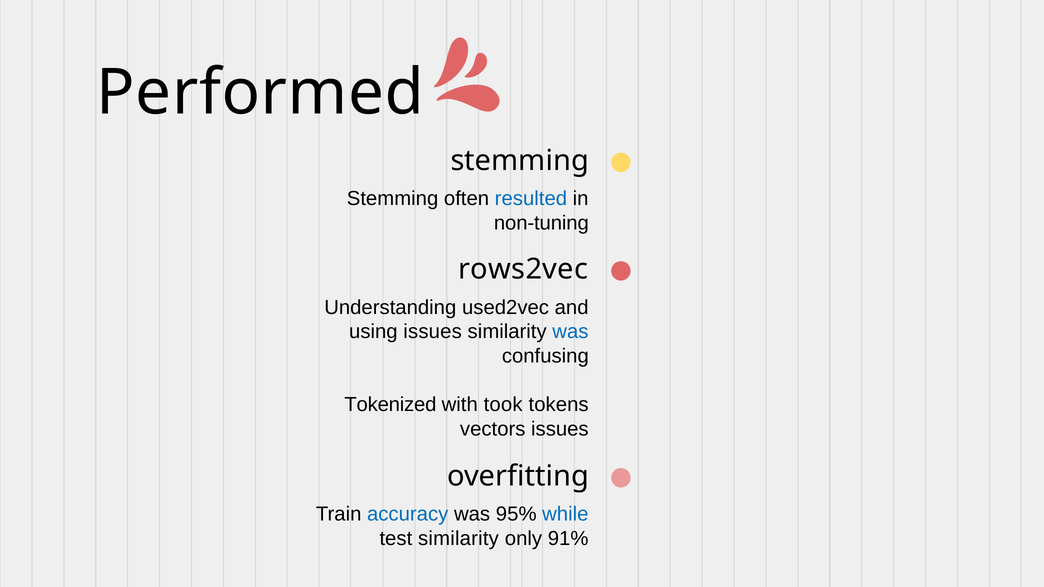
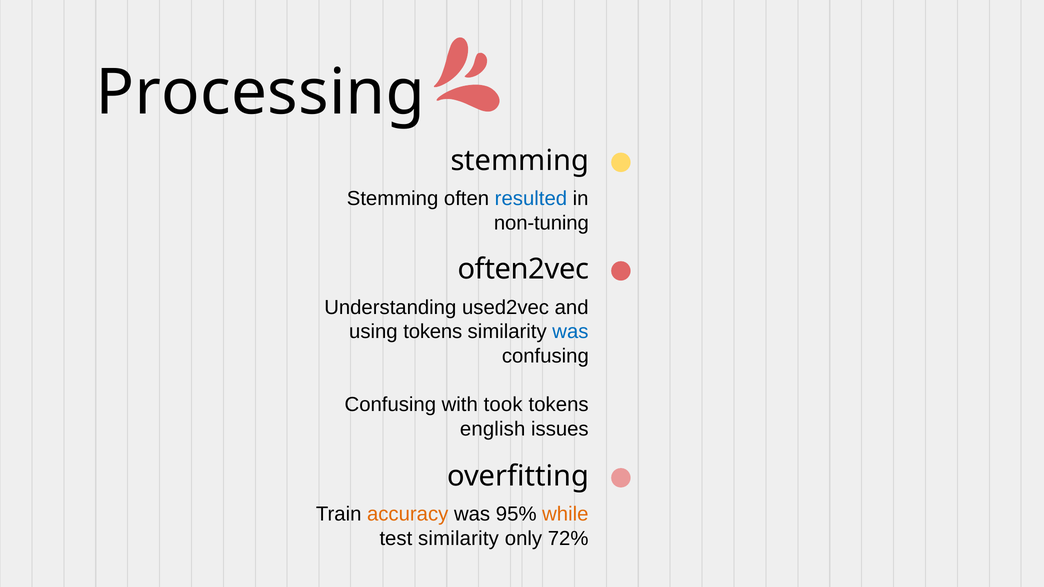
Performed: Performed -> Processing (260, 93)
rows2vec: rows2vec -> often2vec (523, 270)
using issues: issues -> tokens (433, 332)
Tokenized: Tokenized -> Confusing (390, 405)
vectors: vectors -> english (493, 429)
accuracy colour: blue -> orange (408, 514)
while colour: blue -> orange (565, 514)
91%: 91% -> 72% (568, 539)
